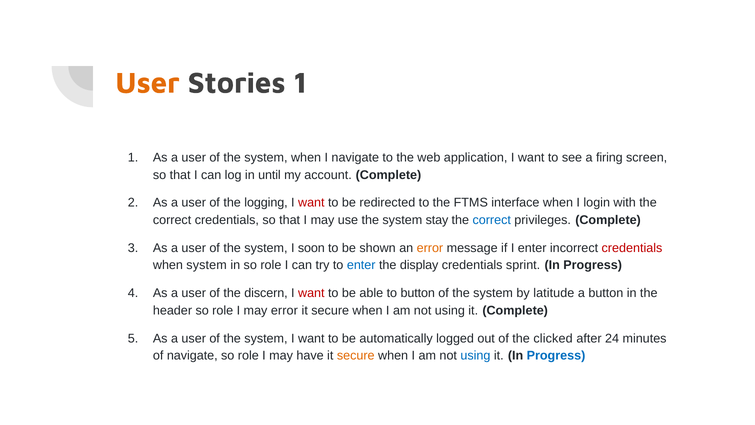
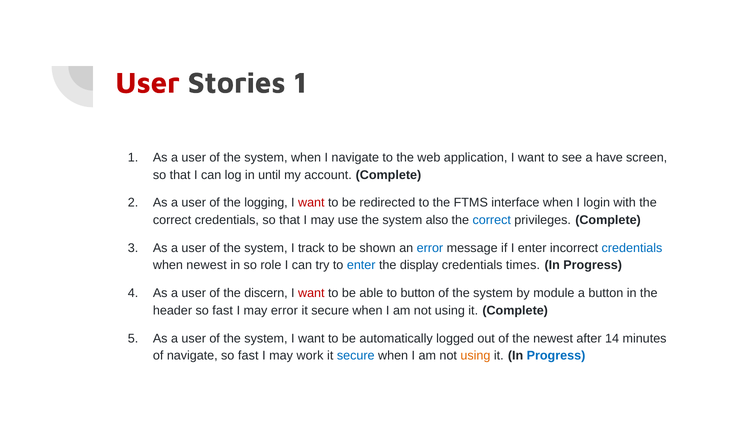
User colour: orange -> red (147, 83)
firing: firing -> have (609, 157)
stay: stay -> also (437, 220)
soon: soon -> track (311, 248)
error colour: orange -> blue (430, 248)
credentials colour: red -> blue (632, 248)
when system: system -> newest (207, 265)
sprint: sprint -> times (523, 265)
latitude: latitude -> module (554, 293)
header so role: role -> fast (223, 310)
the clicked: clicked -> newest (553, 338)
24: 24 -> 14 (612, 338)
role: role -> fast (248, 356)
have: have -> work (310, 356)
secure colour: orange -> blue (356, 356)
using colour: blue -> orange (475, 356)
